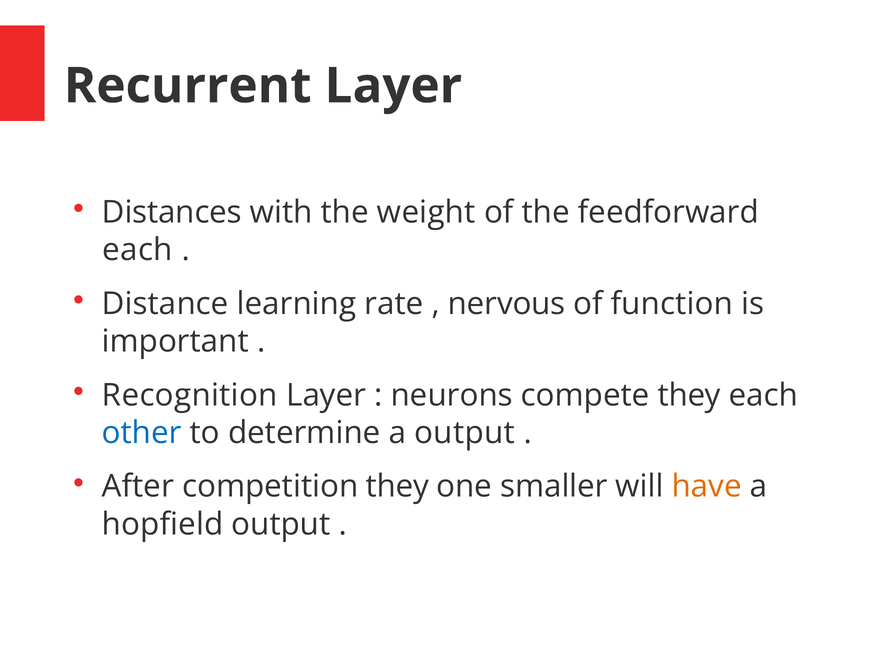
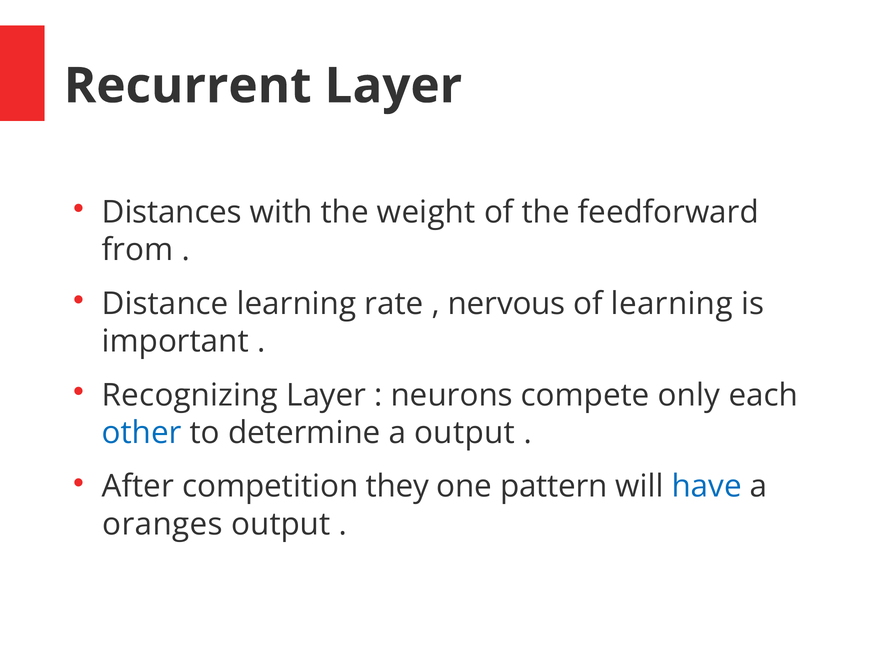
each: each -> from (138, 250)
of function: function -> learning (672, 304)
Recognition: Recognition -> Recognizing (190, 395)
compete they: they -> only (689, 395)
smaller: smaller -> pattern (554, 487)
have colour: orange -> blue (707, 487)
hopfield: hopfield -> oranges (162, 524)
